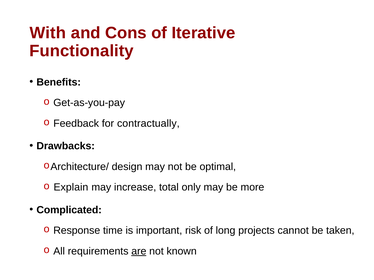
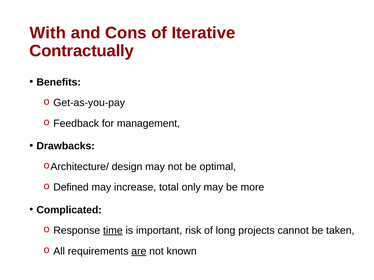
Functionality: Functionality -> Contractually (82, 51)
contractually: contractually -> management (148, 124)
Explain: Explain -> Defined (71, 188)
time underline: none -> present (113, 231)
